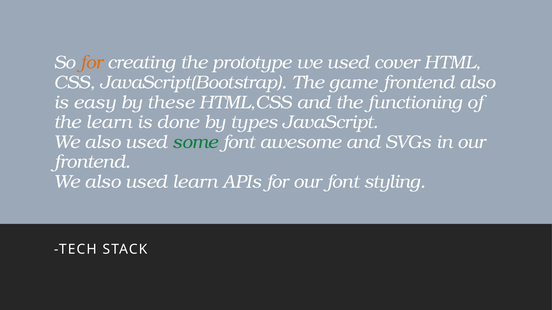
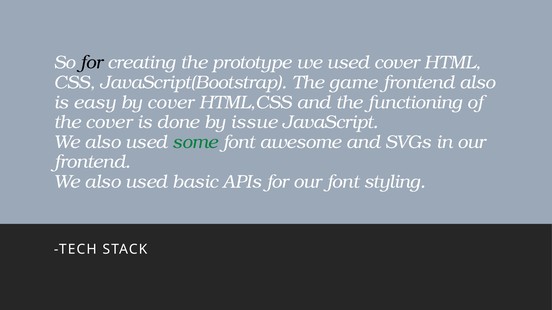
for colour: orange -> black (91, 63)
by these: these -> cover (171, 102)
the learn: learn -> cover (109, 122)
types: types -> issue (254, 122)
used learn: learn -> basic (195, 182)
